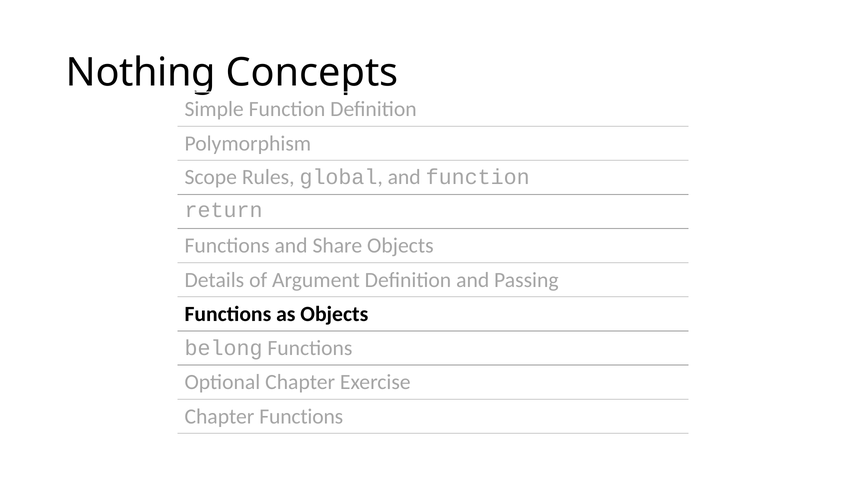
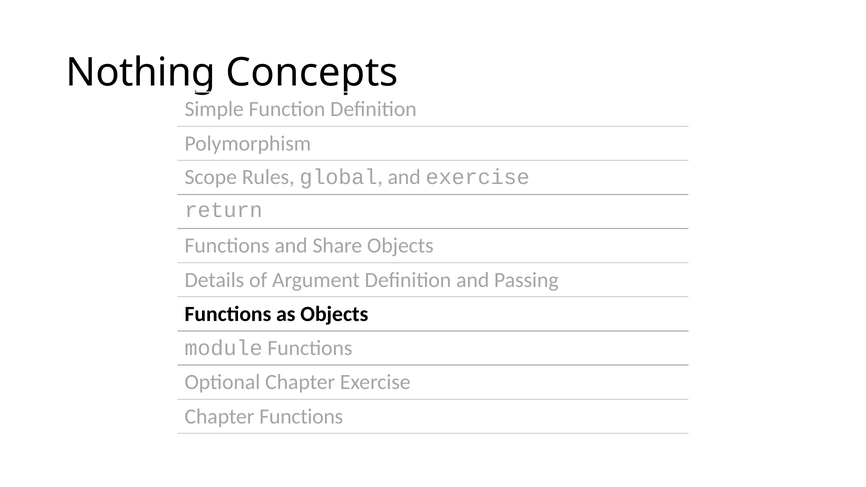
and function: function -> exercise (478, 177)
belong: belong -> module (224, 348)
